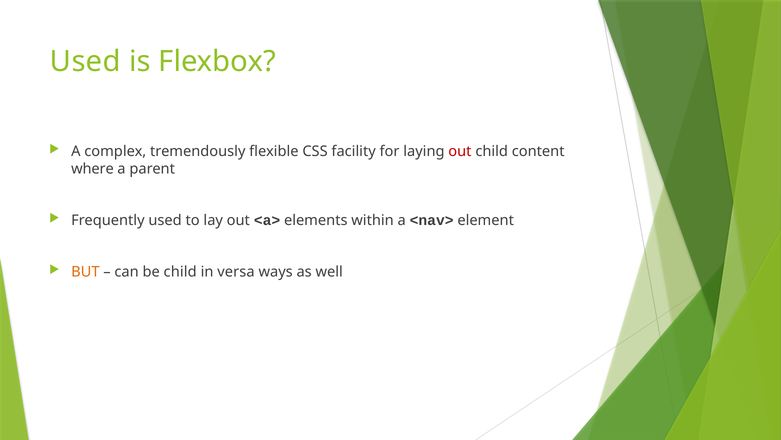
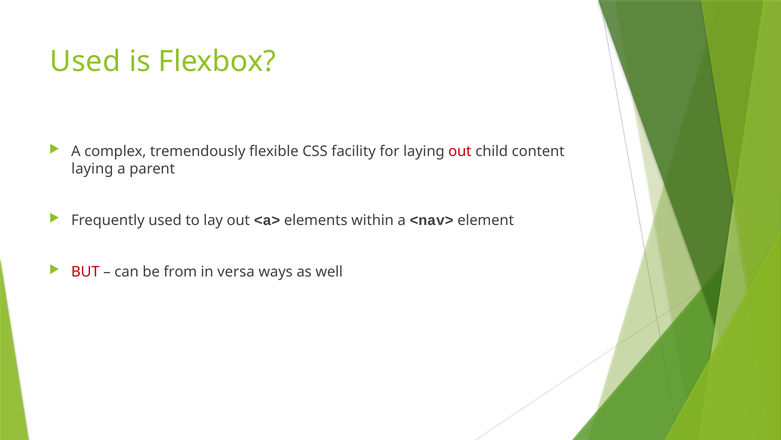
where: where -> laying (92, 169)
BUT colour: orange -> red (85, 272)
be child: child -> from (180, 272)
